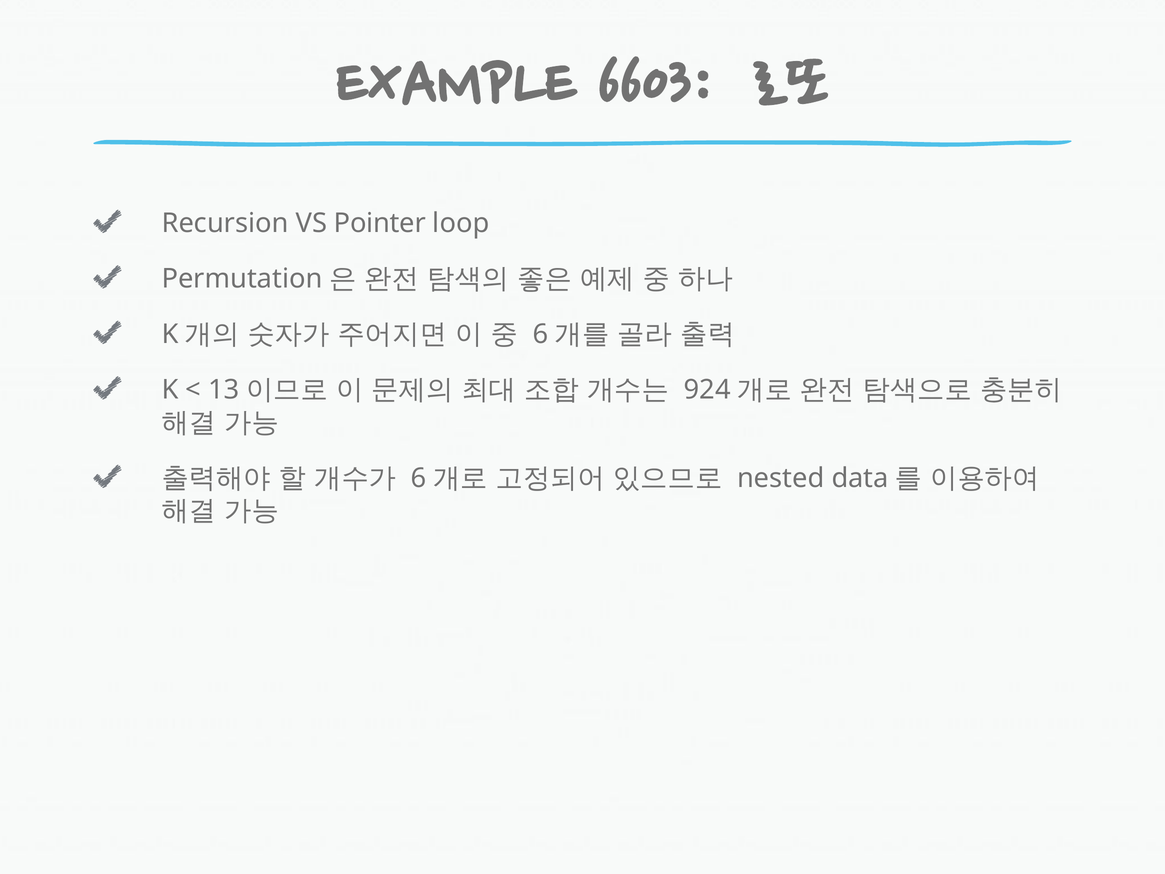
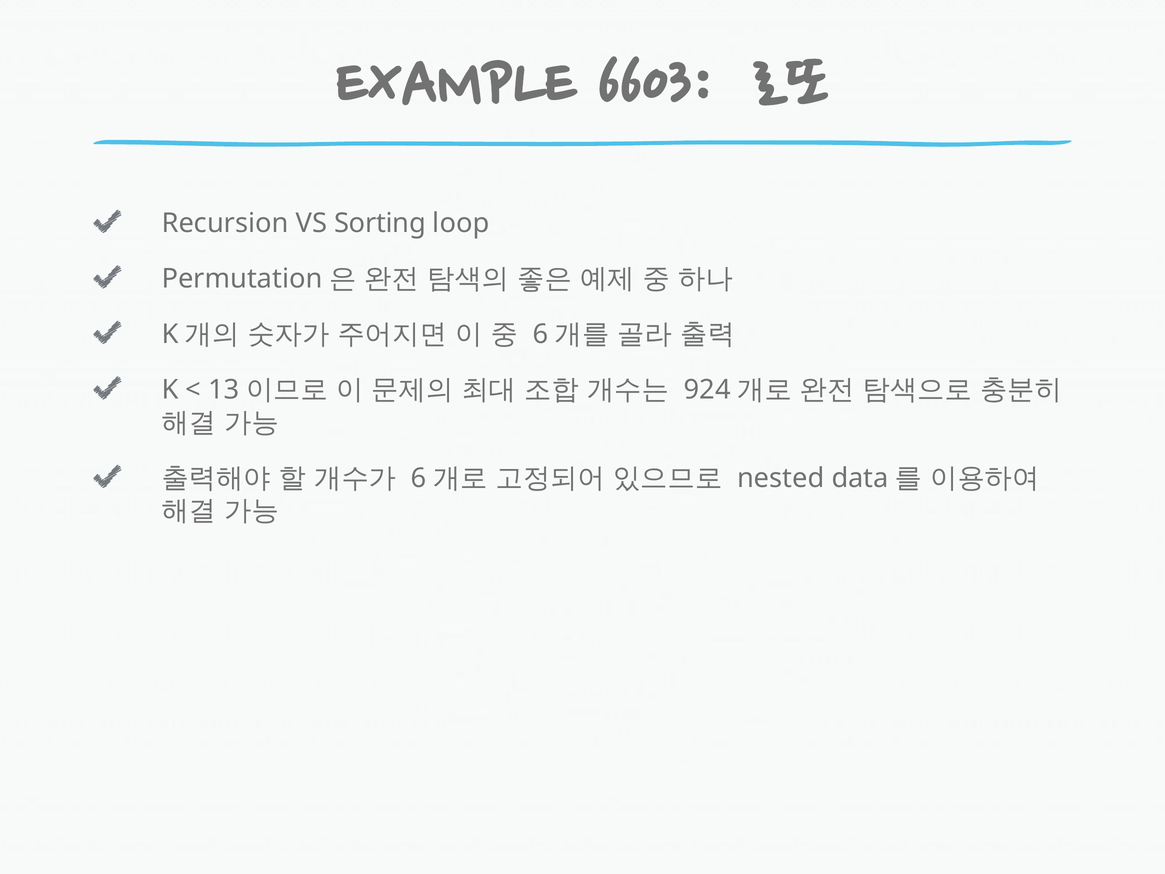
Pointer: Pointer -> Sorting (380, 223)
